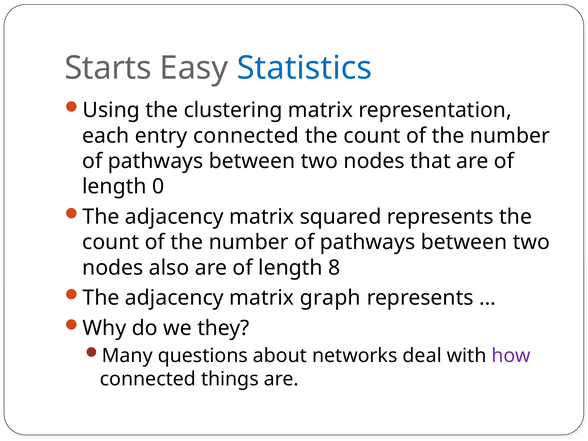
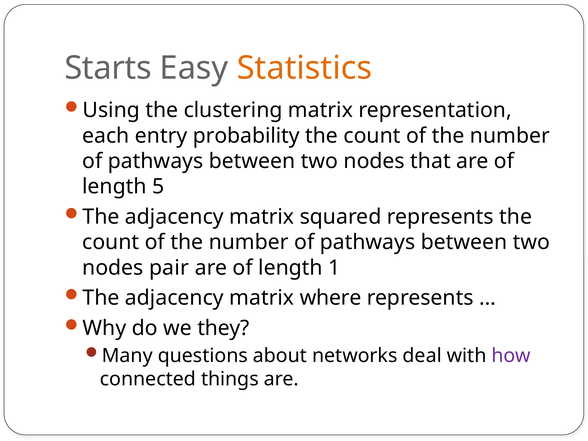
Statistics colour: blue -> orange (304, 68)
entry connected: connected -> probability (246, 136)
0: 0 -> 5 (158, 187)
also: also -> pair (169, 268)
8: 8 -> 1 (334, 268)
graph: graph -> where (331, 298)
